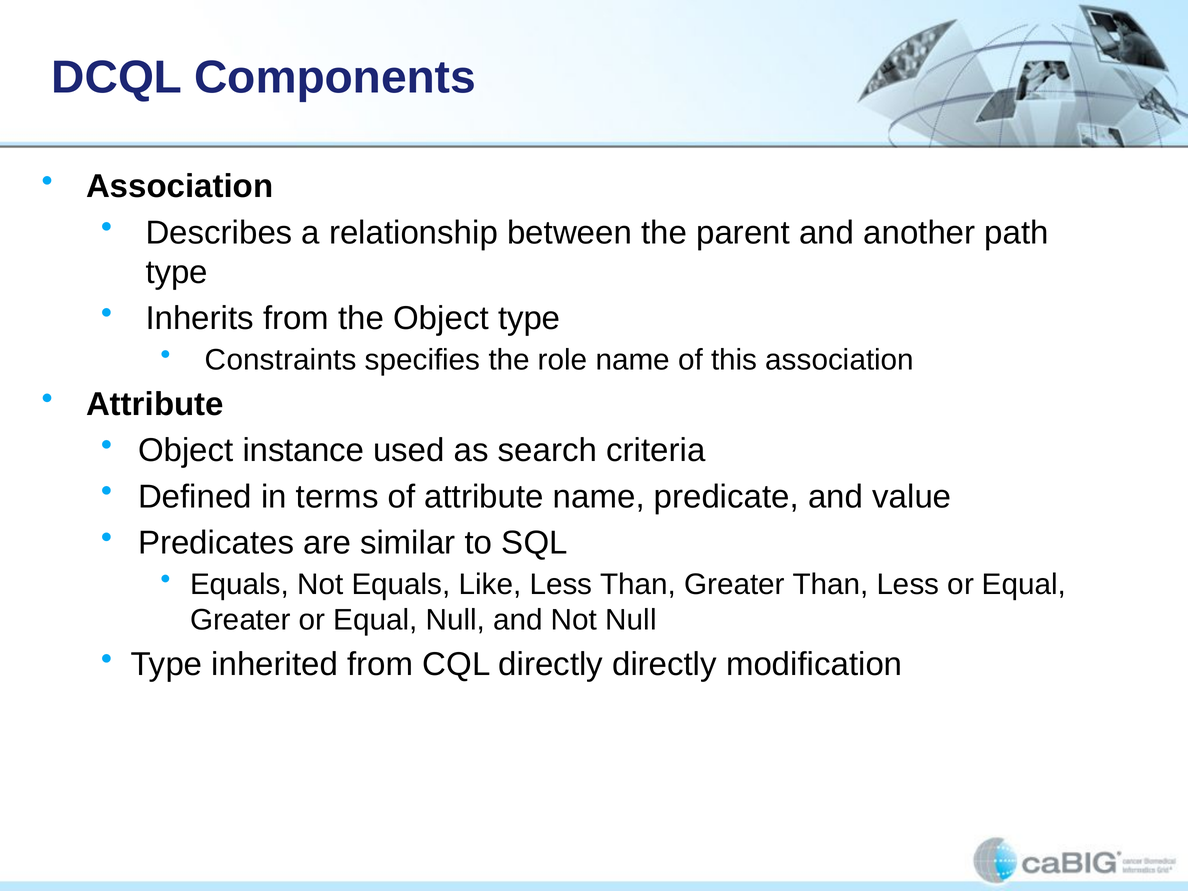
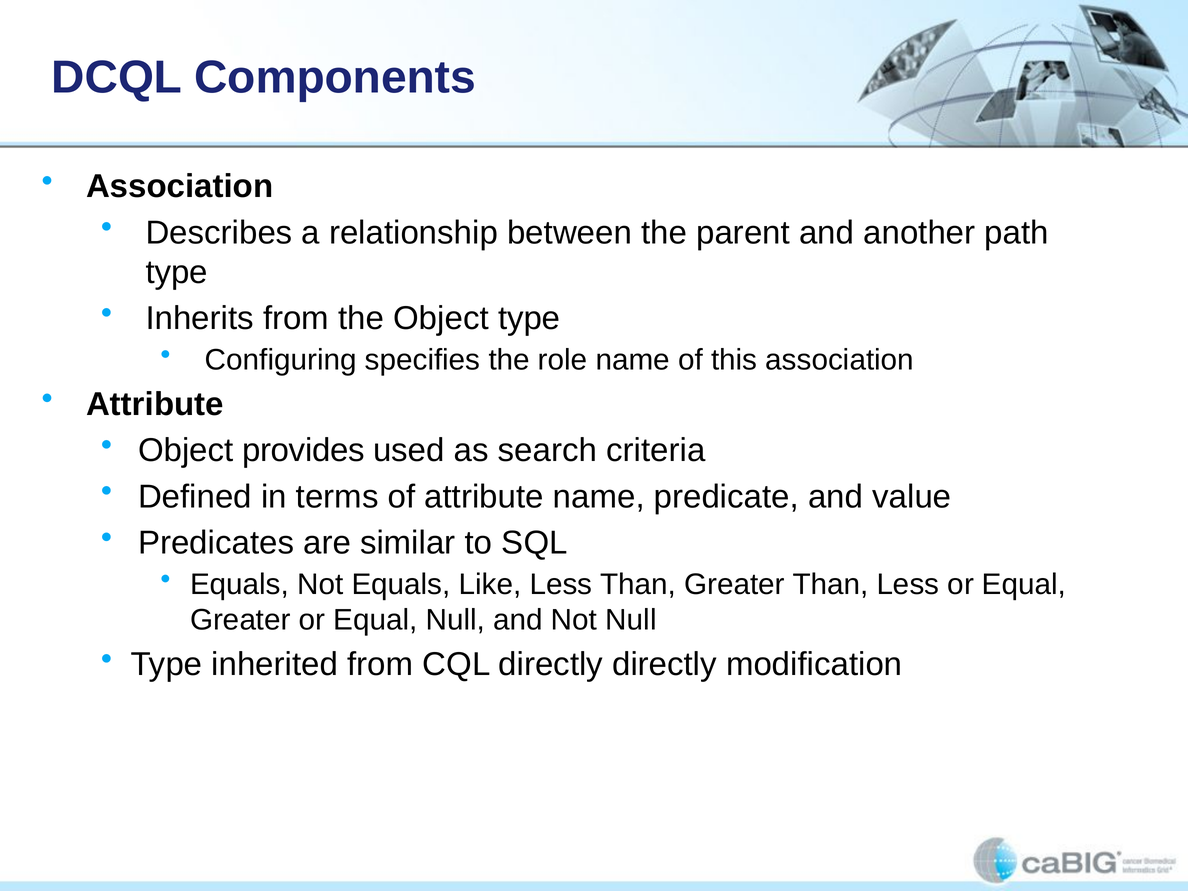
Constraints: Constraints -> Configuring (281, 360)
instance: instance -> provides (304, 451)
